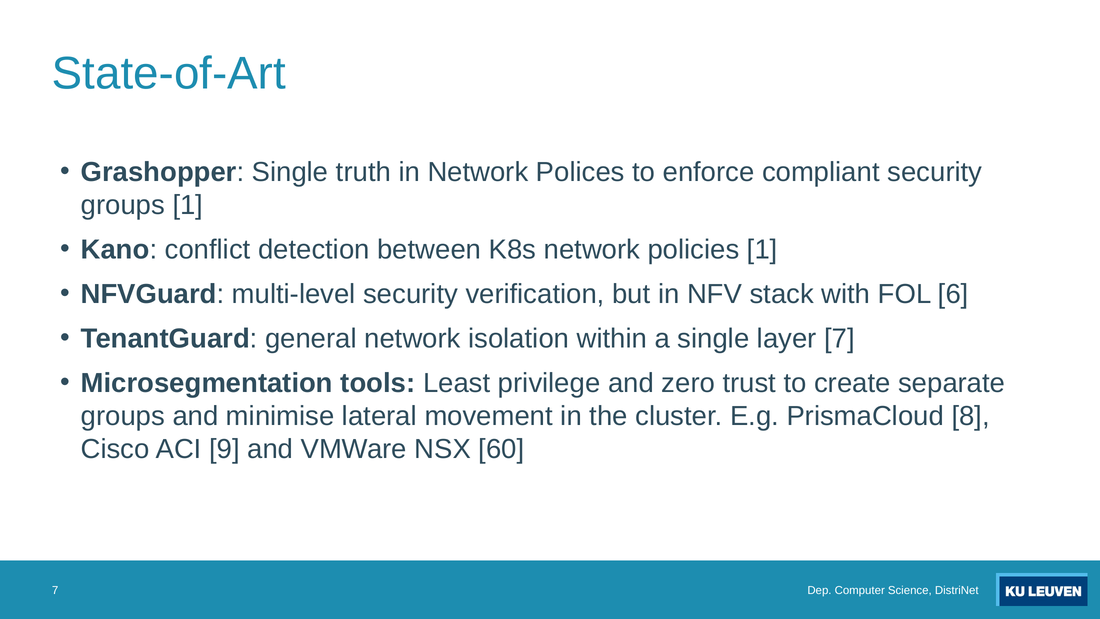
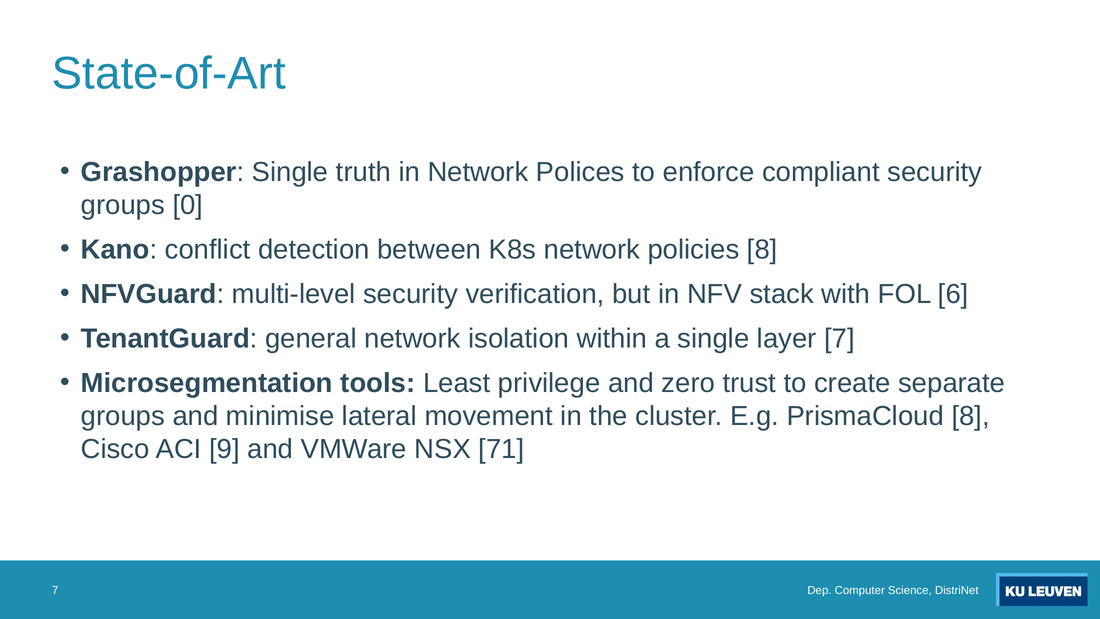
groups 1: 1 -> 0 (188, 205)
policies 1: 1 -> 8 (762, 249)
60: 60 -> 71 (501, 449)
